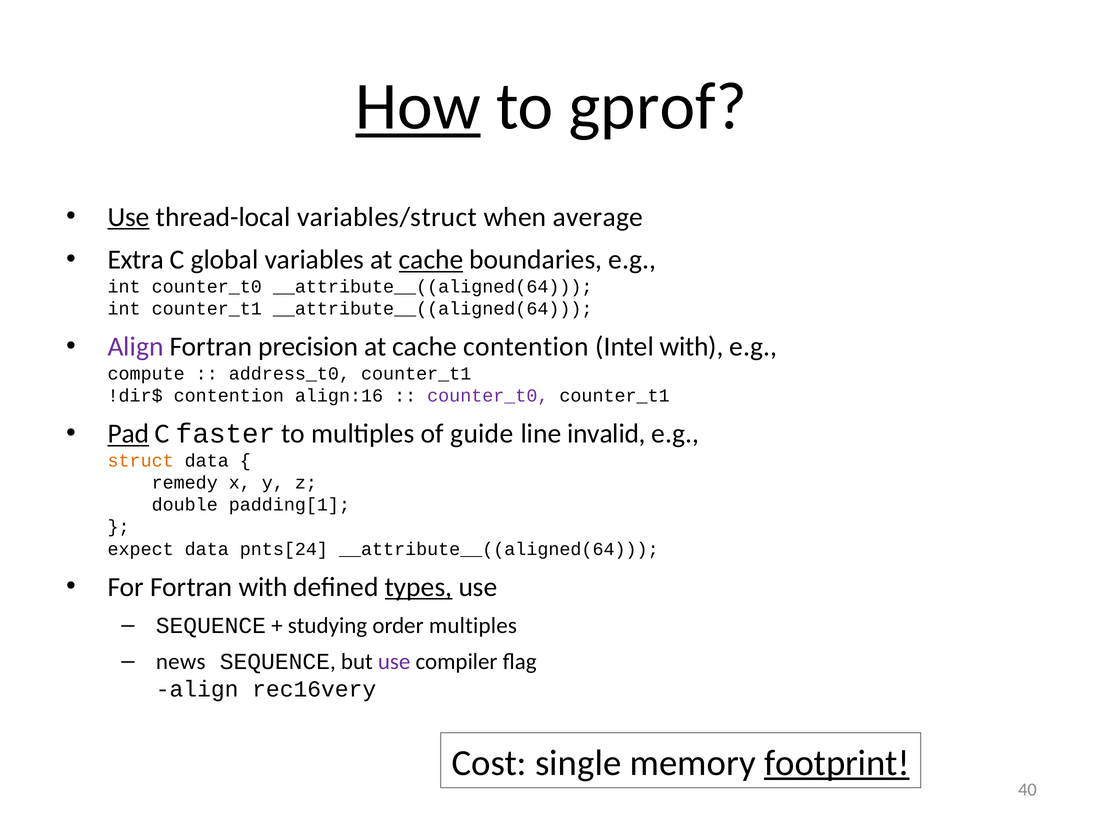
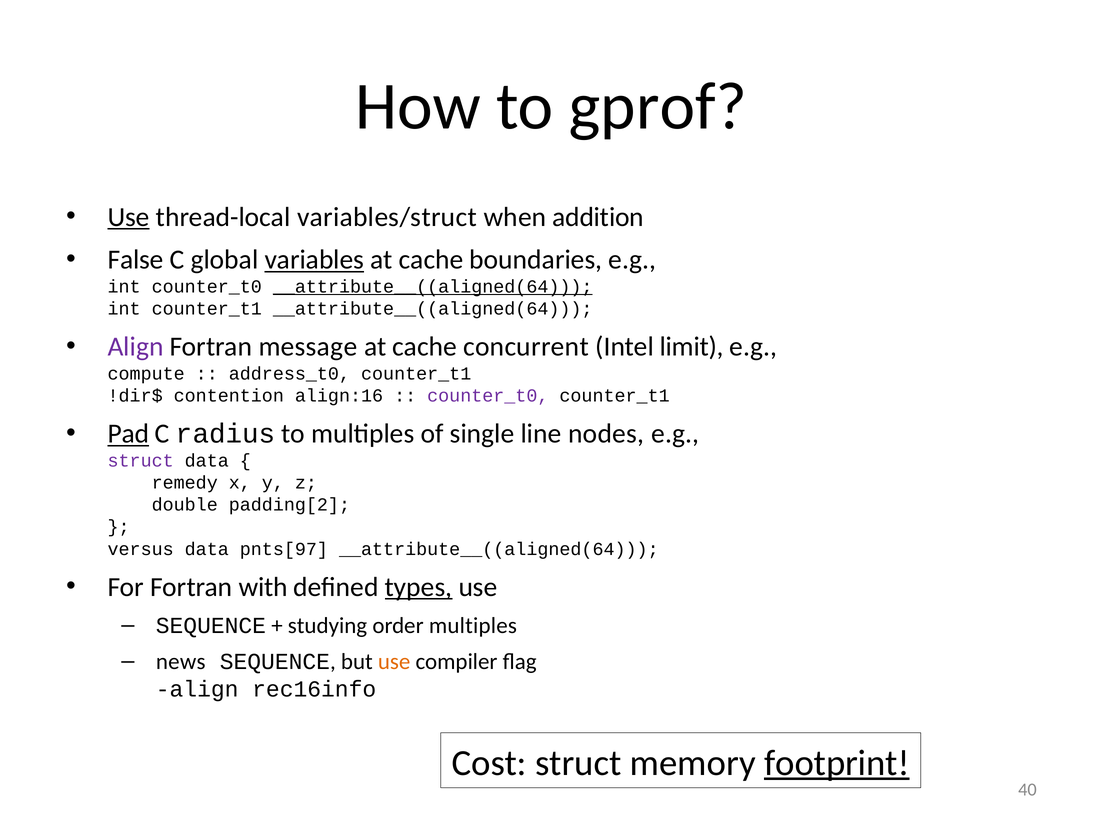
How underline: present -> none (418, 107)
average: average -> addition (598, 217)
Extra: Extra -> False (136, 260)
variables underline: none -> present (314, 260)
cache underline: present -> none (431, 260)
__attribute__((aligned(64 underline: none -> present (433, 287)
precision: precision -> message (308, 347)
cache contention: contention -> concurrent (526, 347)
Intel with: with -> limit (692, 347)
faster: faster -> radius (226, 434)
guide: guide -> single (482, 434)
invalid: invalid -> nodes (606, 434)
struct colour: orange -> purple (141, 461)
padding[1: padding[1 -> padding[2 (289, 505)
expect: expect -> versus (141, 549)
pnts[24: pnts[24 -> pnts[97 (284, 549)
use colour: purple -> orange (394, 662)
rec16very: rec16very -> rec16info (314, 690)
Cost single: single -> struct (578, 763)
